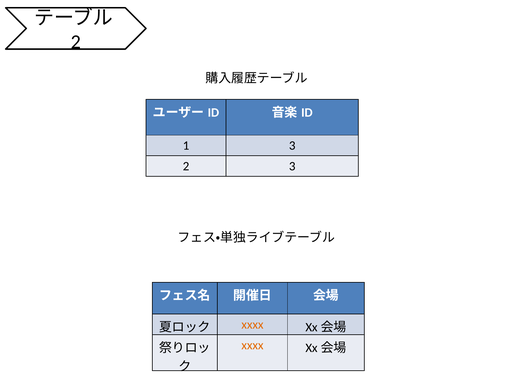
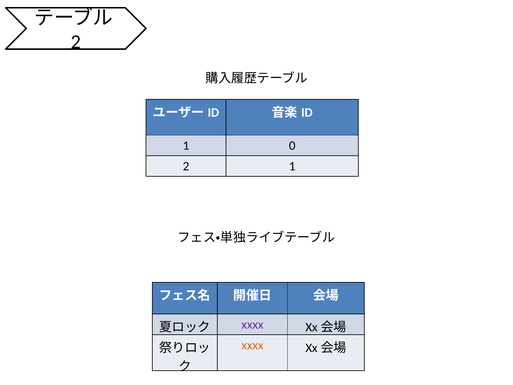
1 3: 3 -> 0 (292, 146)
2 3: 3 -> 1 (292, 166)
xxxx colour: orange -> purple (252, 324)
